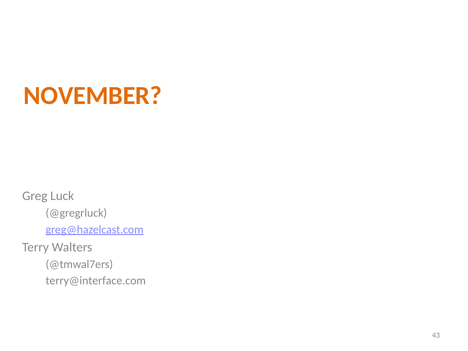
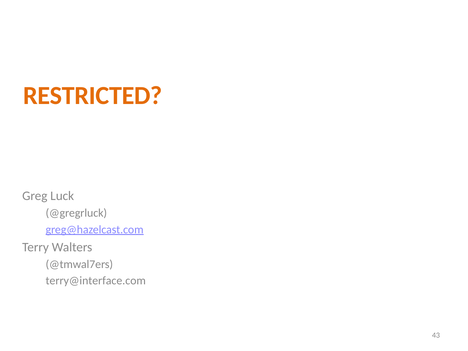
NOVEMBER: NOVEMBER -> RESTRICTED (93, 96)
